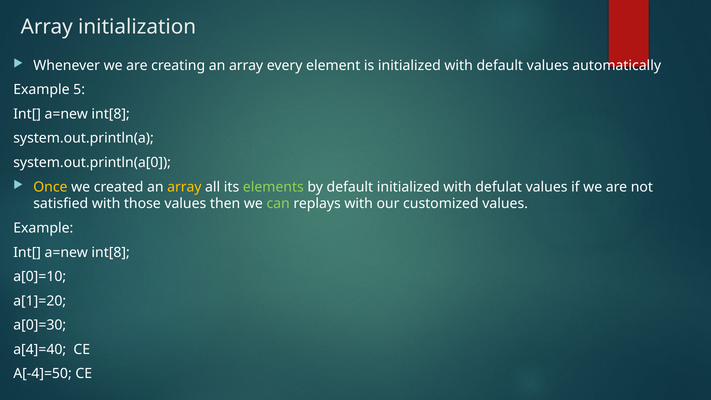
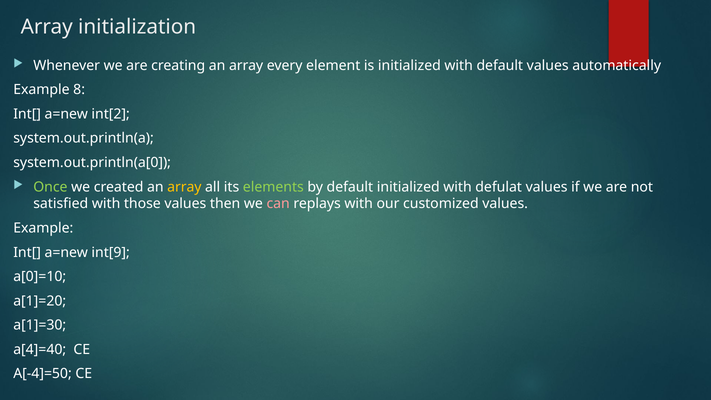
5: 5 -> 8 (79, 90)
int[8: int[8 -> int[2 (111, 114)
Once colour: yellow -> light green (50, 187)
can colour: light green -> pink (278, 204)
int[8: int[8 -> int[9 (111, 252)
a[0]=30: a[0]=30 -> a[1]=30 (40, 325)
